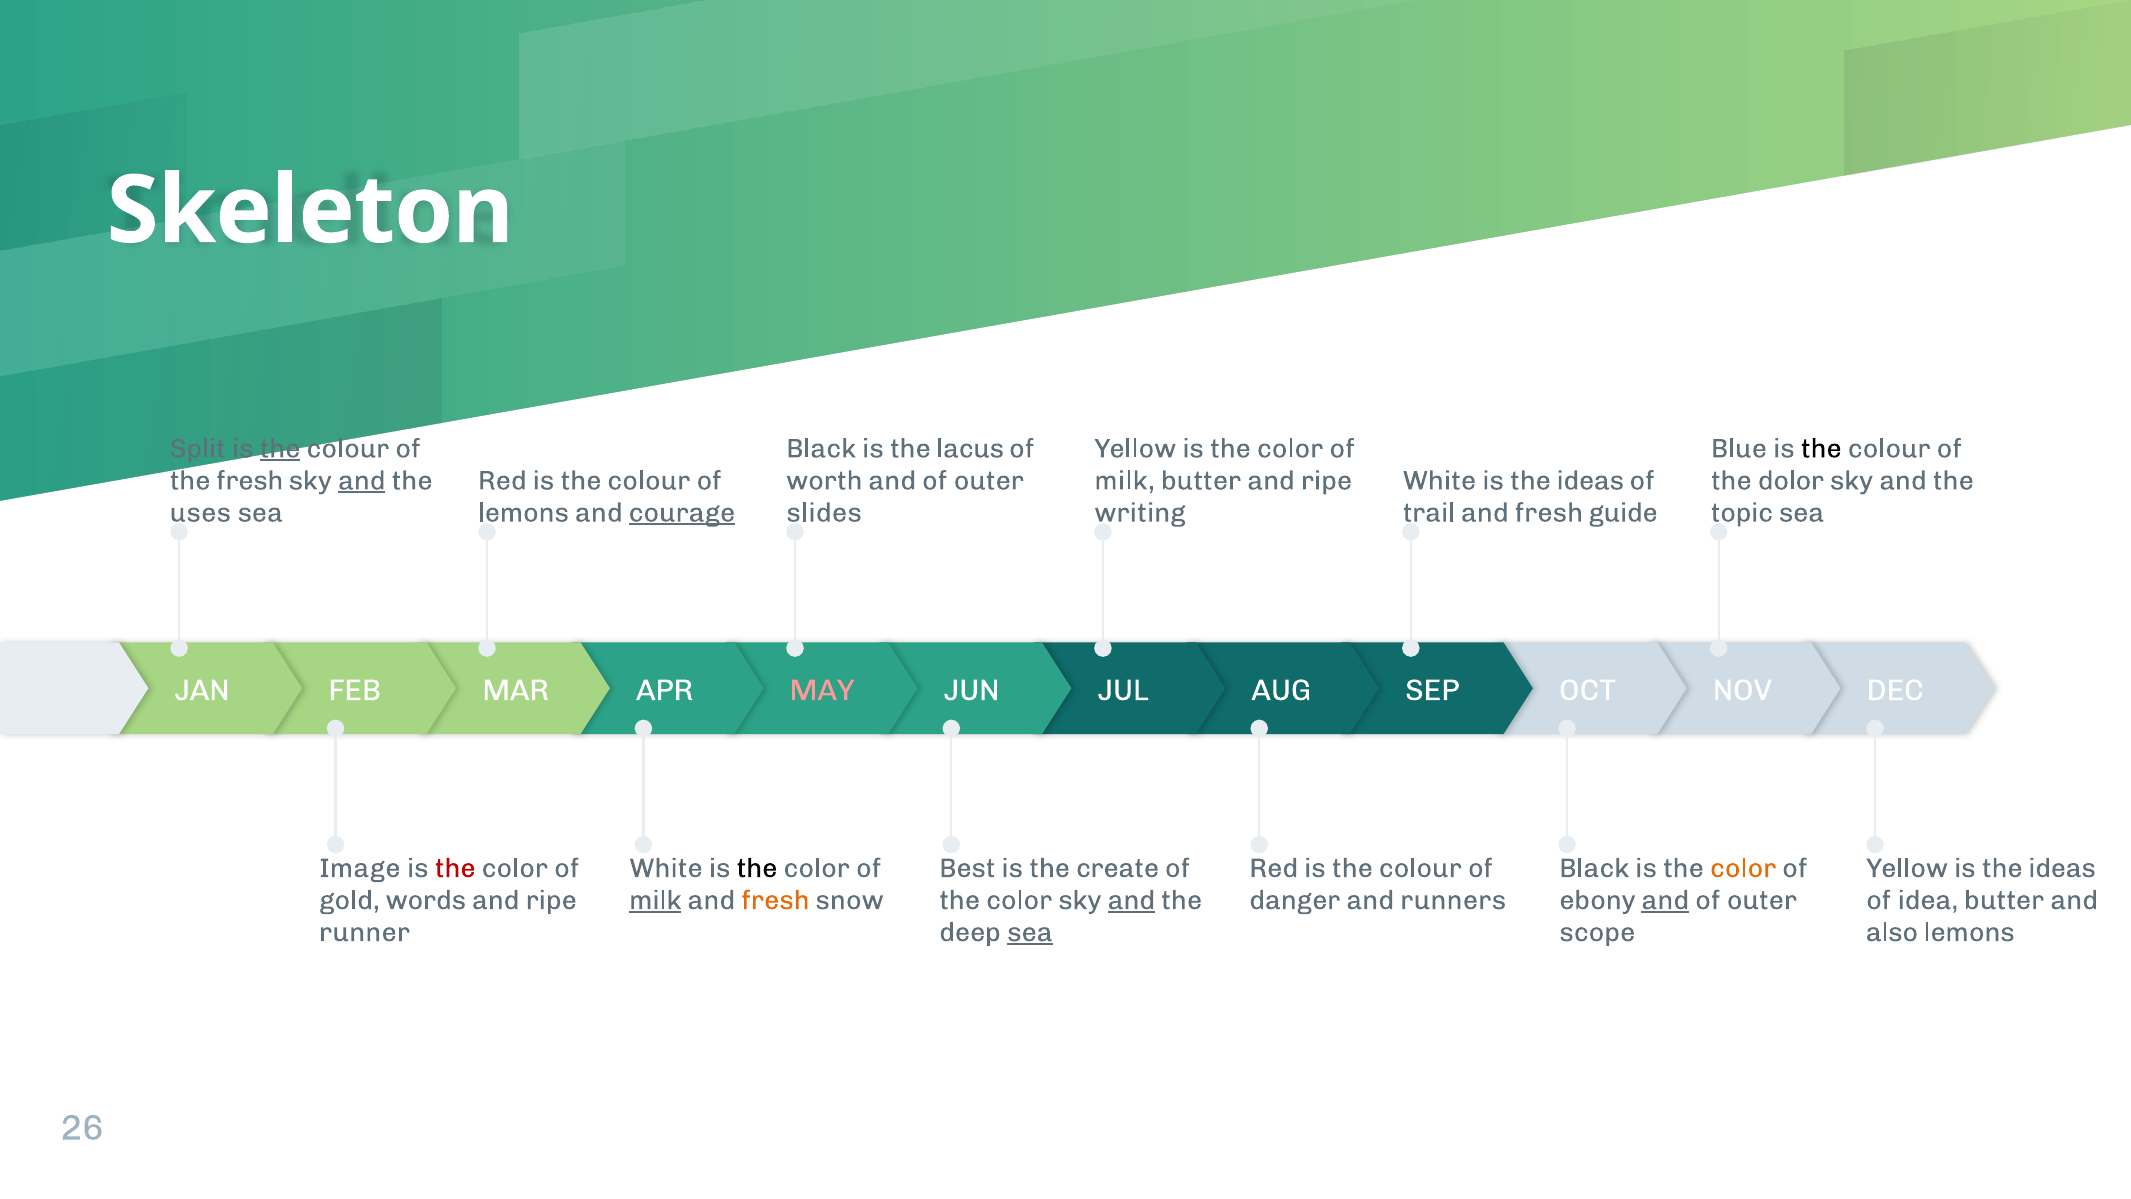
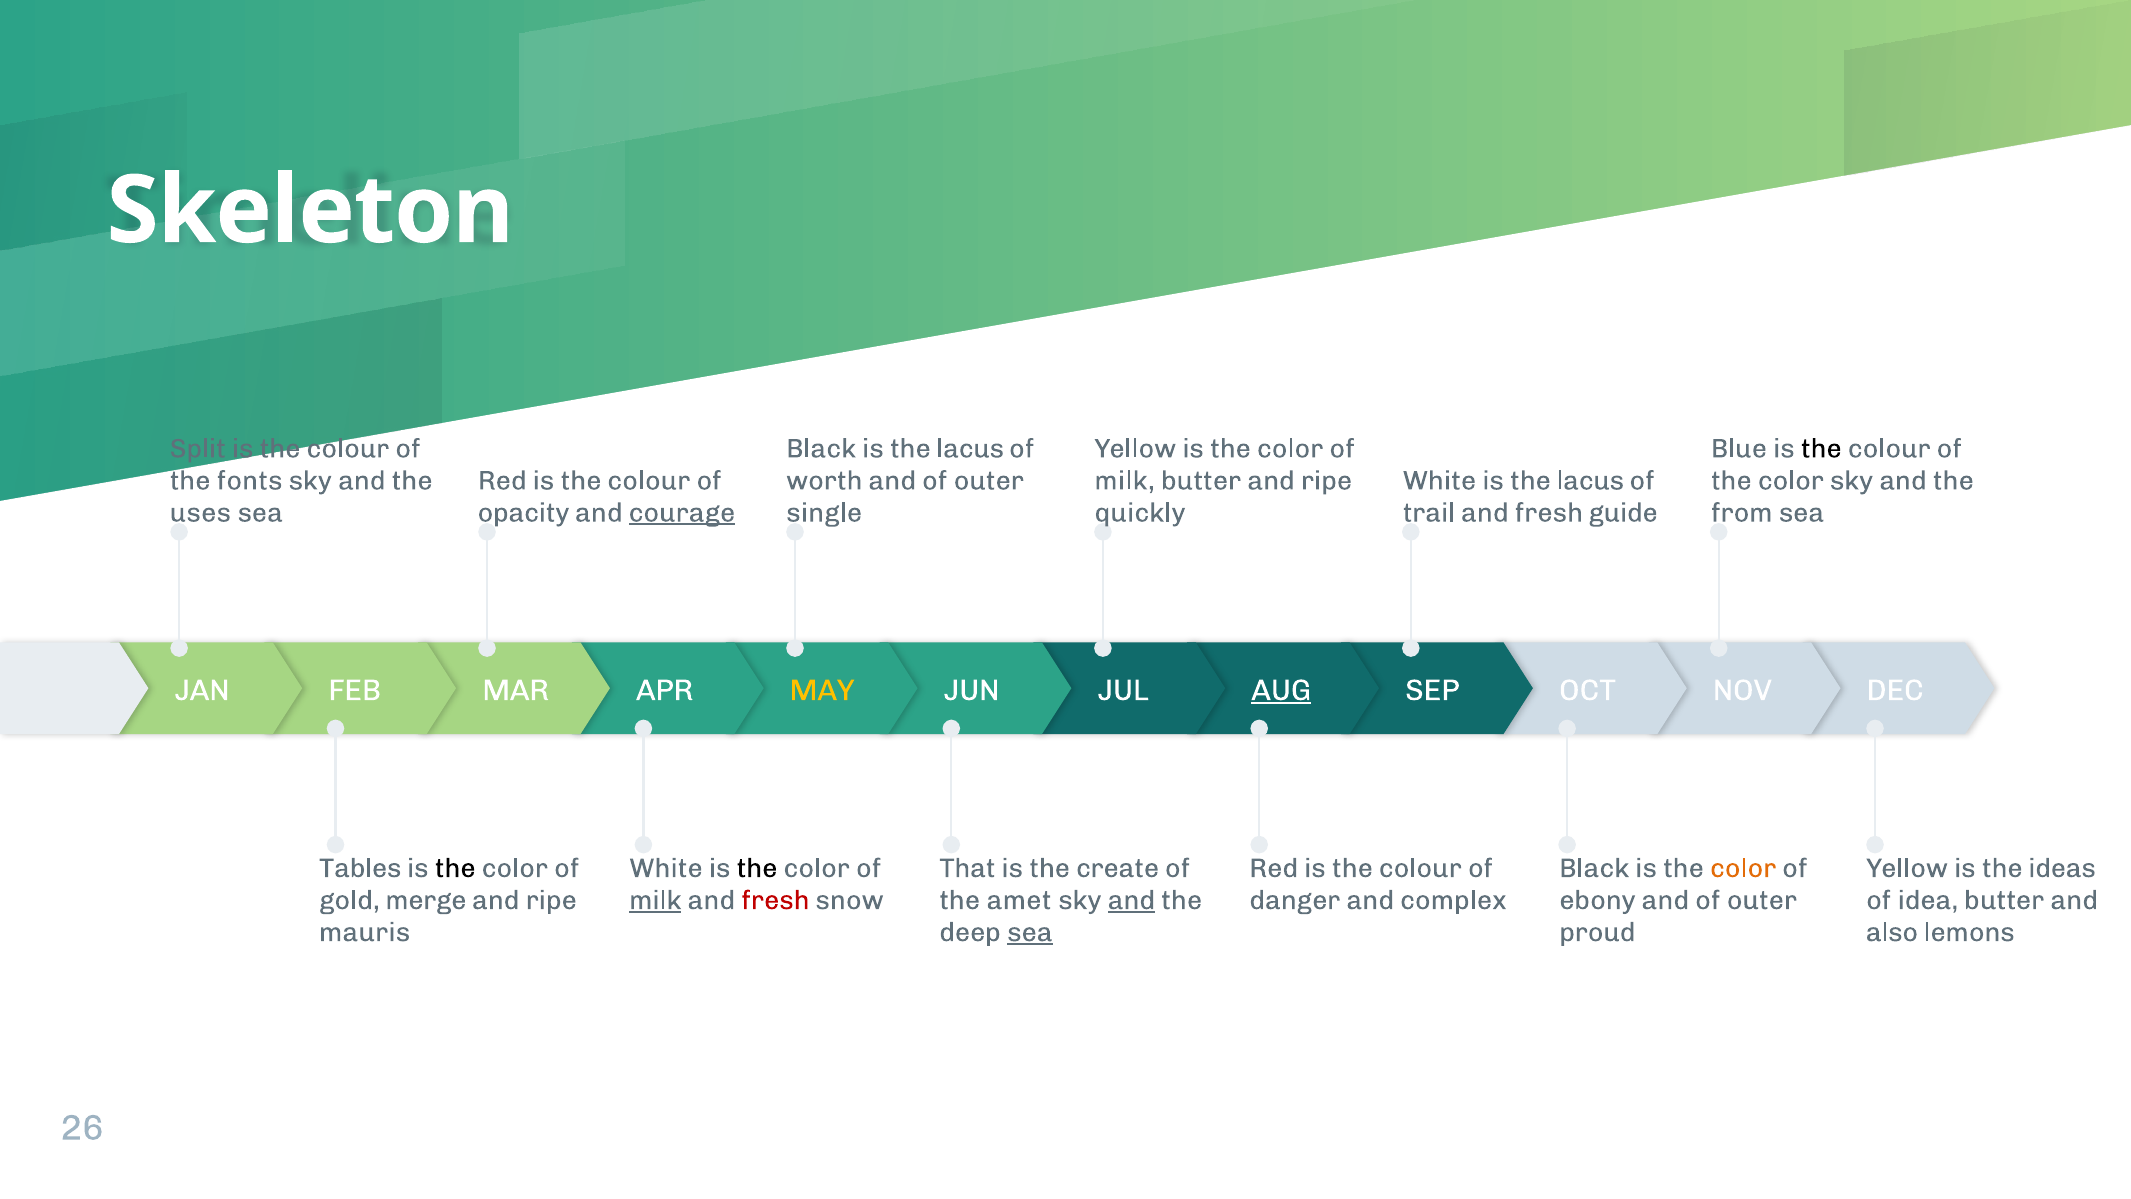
the underline: present -> none (280, 449)
the fresh: fresh -> fonts (250, 481)
and underline: present -> none (362, 481)
White is the ideas: ideas -> lacus (1590, 481)
dolor: dolor -> color (1791, 481)
lemons: lemons -> opacity (524, 513)
slides: slides -> single (824, 513)
writing: writing -> quickly (1140, 513)
topic: topic -> from (1742, 513)
MAY colour: pink -> yellow (822, 690)
AUG underline: none -> present (1281, 690)
Image: Image -> Tables (360, 868)
the colour: red -> black (455, 868)
Best: Best -> That (967, 868)
words: words -> merge (426, 900)
fresh colour: orange -> red (775, 900)
color: color -> amet (1019, 900)
runners: runners -> complex (1453, 900)
and underline: present -> none (1665, 900)
runner: runner -> mauris (365, 932)
scope: scope -> proud (1597, 932)
